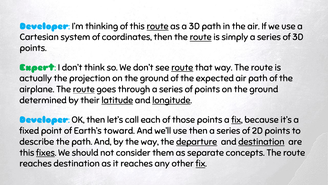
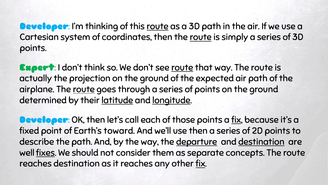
this: this -> well (27, 152)
